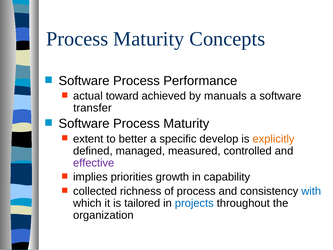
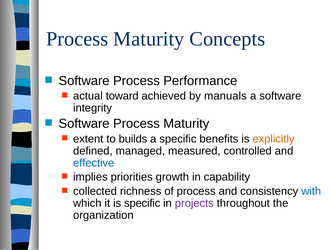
transfer: transfer -> integrity (93, 108)
better: better -> builds (133, 139)
develop: develop -> benefits (219, 139)
effective colour: purple -> blue (94, 163)
is tailored: tailored -> specific (142, 203)
projects colour: blue -> purple (194, 203)
